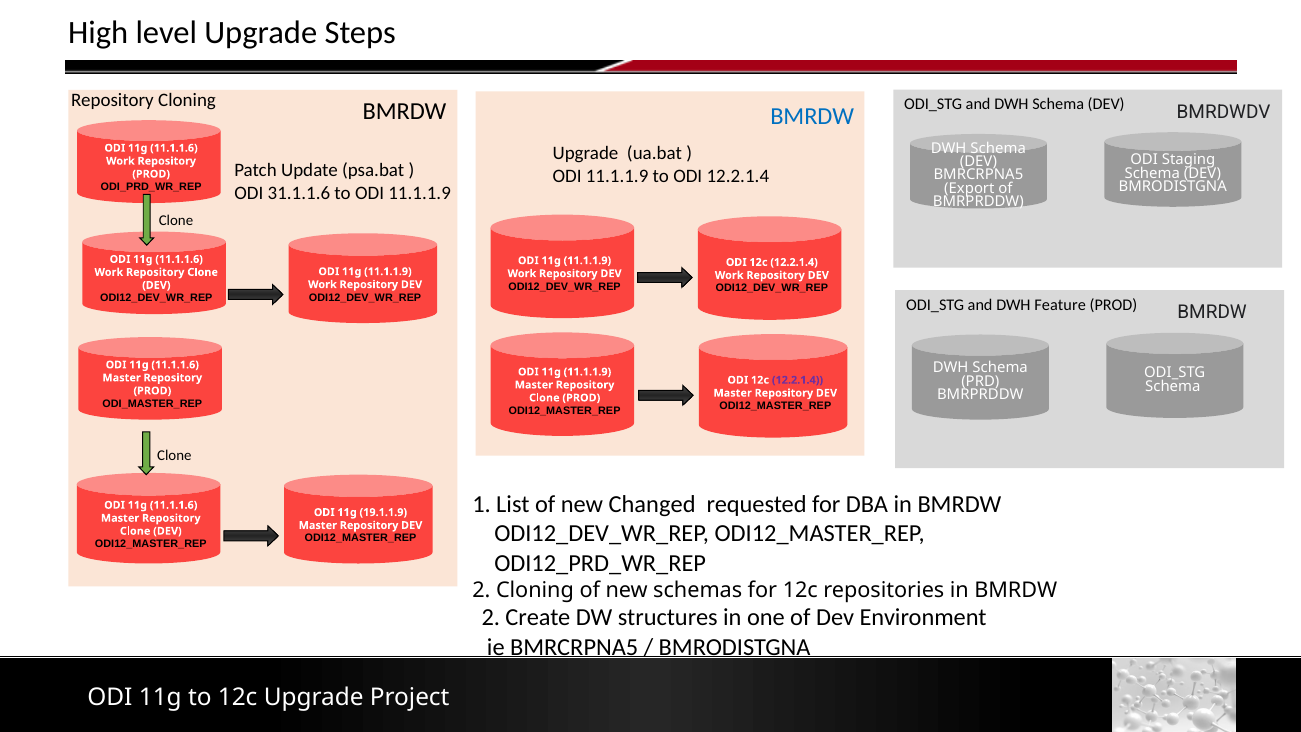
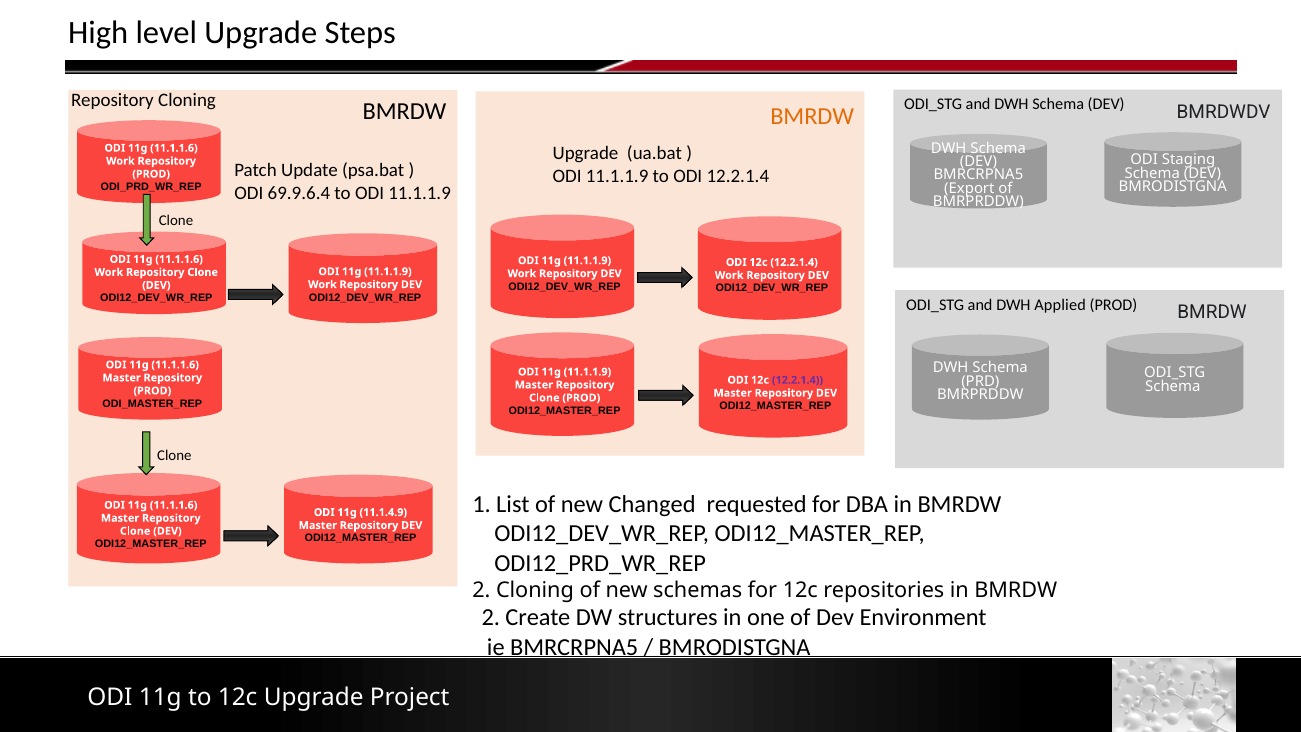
BMRDW colour: blue -> orange (812, 117)
31.1.1.6: 31.1.1.6 -> 69.9.6.4 (299, 193)
Feature: Feature -> Applied (1060, 305)
19.1.1.9: 19.1.1.9 -> 11.1.4.9 (383, 512)
